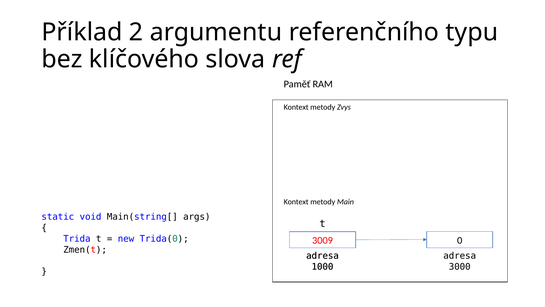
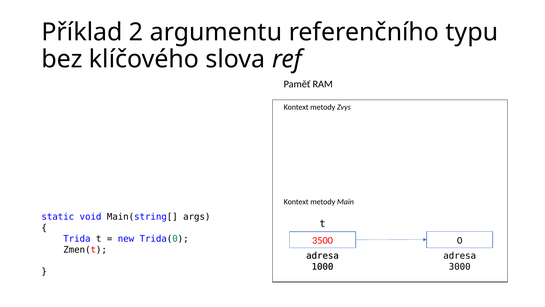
3009: 3009 -> 3500 (323, 240)
